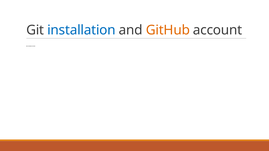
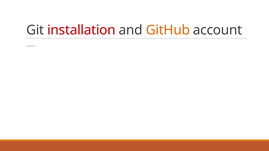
installation colour: blue -> red (81, 30)
